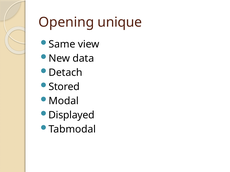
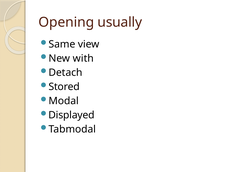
unique: unique -> usually (120, 22)
data: data -> with (83, 59)
